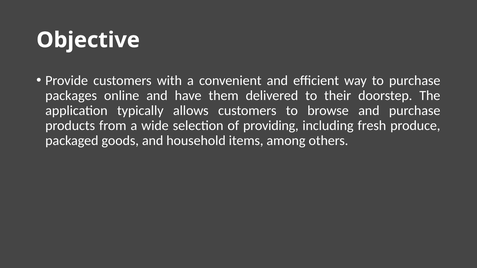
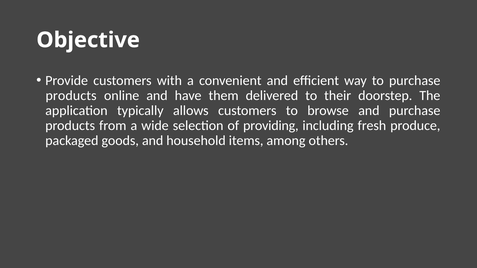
packages: packages -> products (71, 96)
